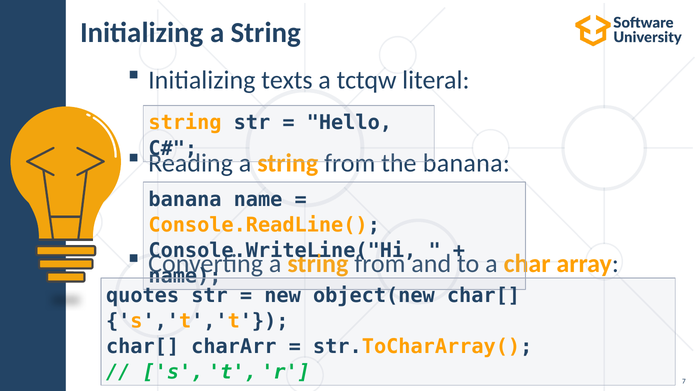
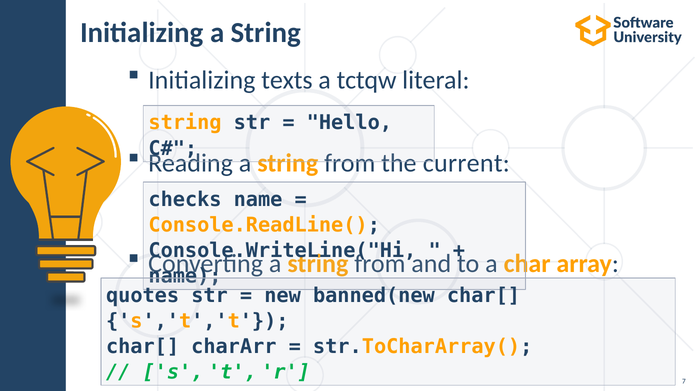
banana: banana -> current (466, 163)
banana: banana -> checks (185, 199)
object(new: object(new -> banned(new (374, 295)
